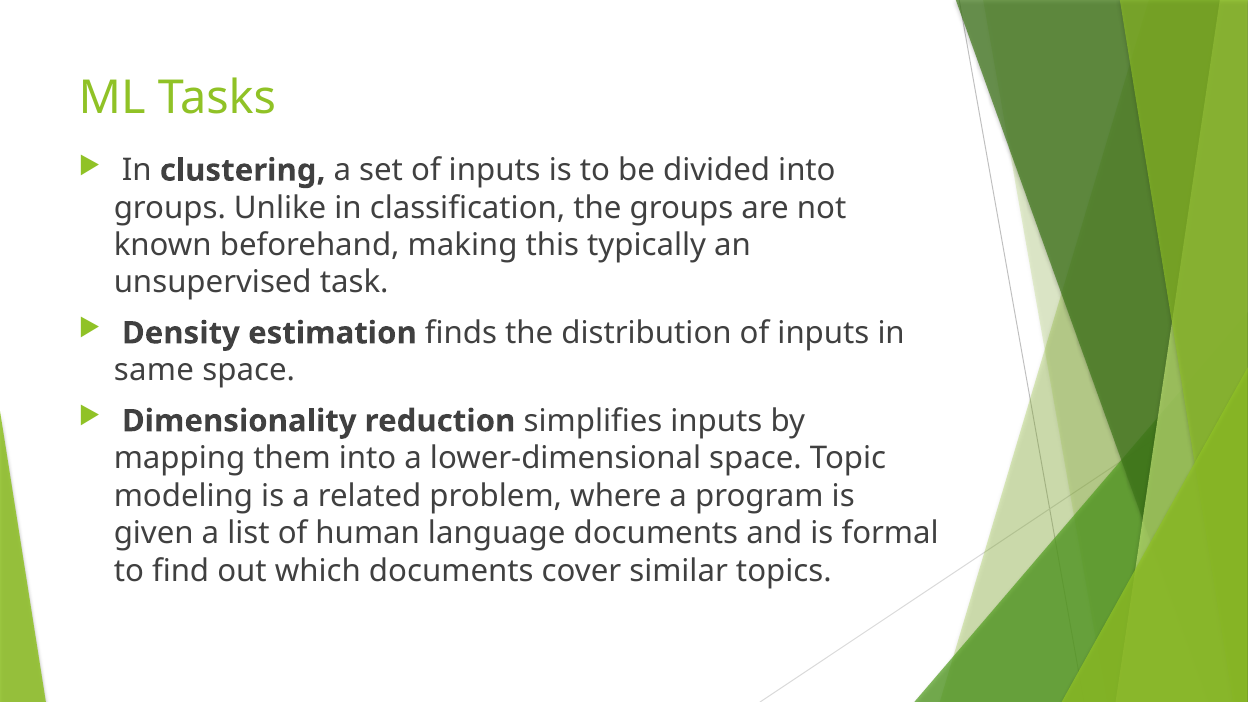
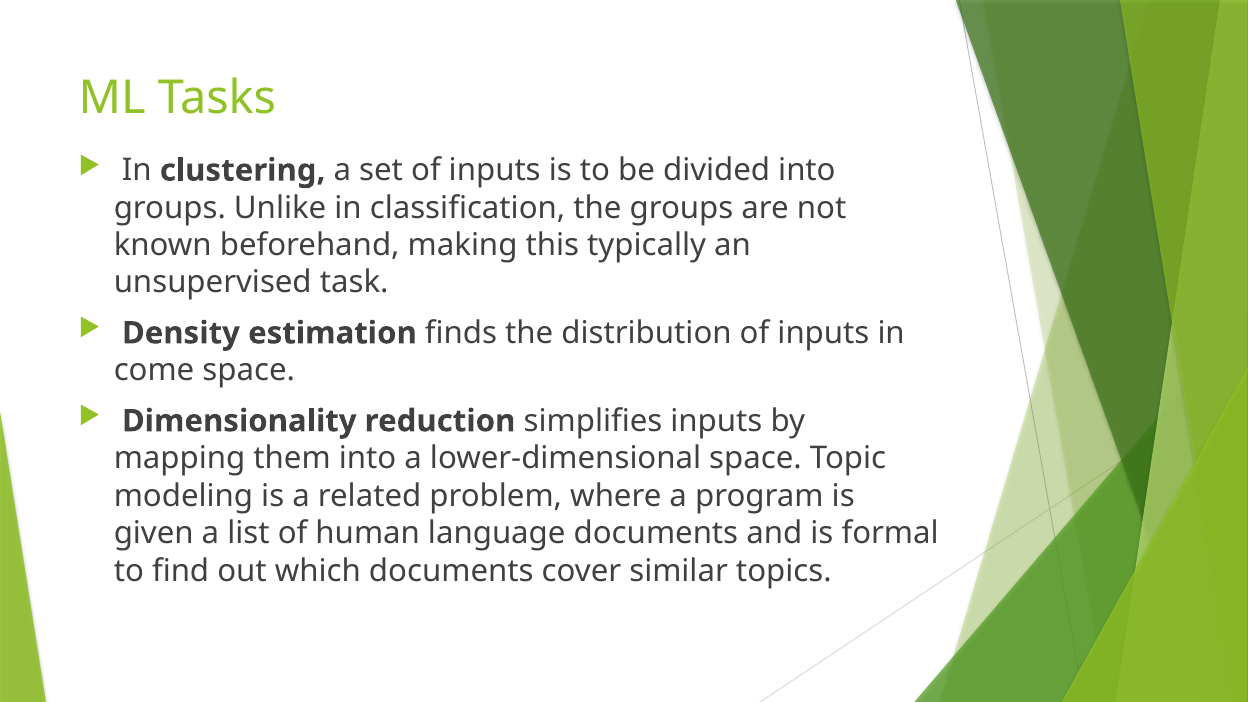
same: same -> come (154, 371)
